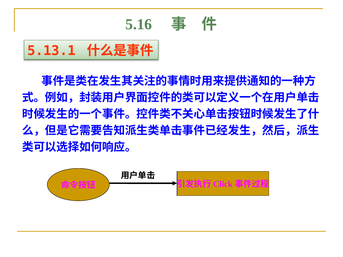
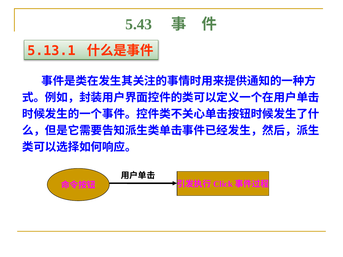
5.16: 5.16 -> 5.43 (139, 24)
